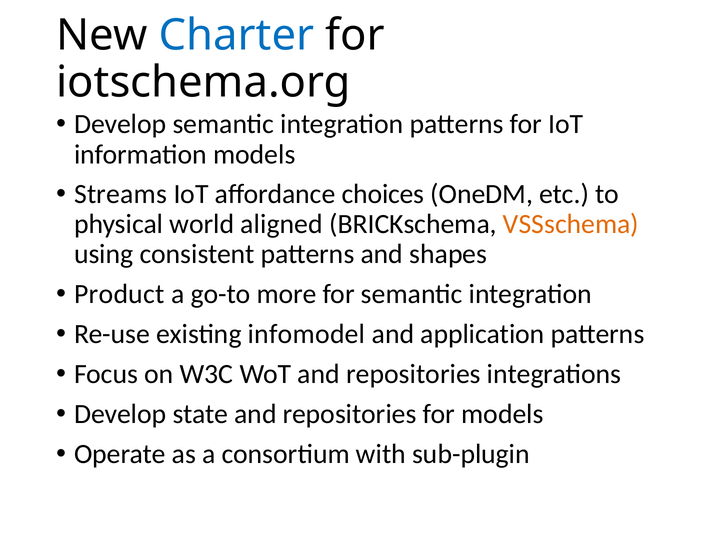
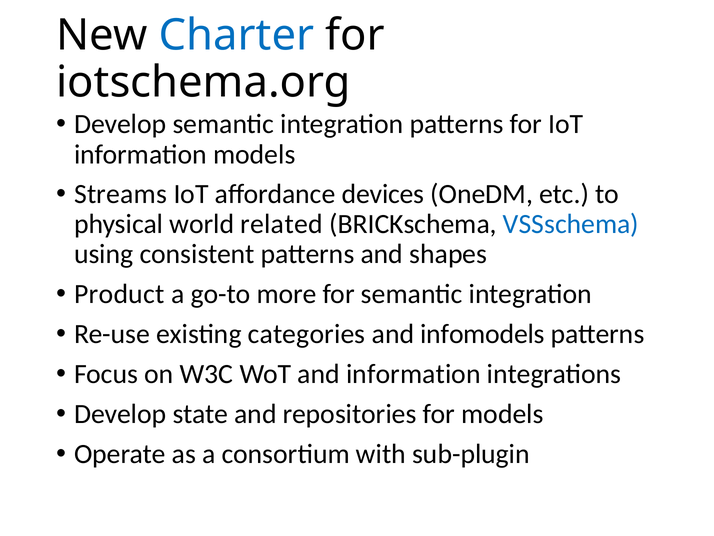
choices: choices -> devices (383, 194)
aligned: aligned -> related (282, 224)
VSSschema colour: orange -> blue (571, 224)
infomodel: infomodel -> categories (307, 334)
application: application -> infomodels (482, 334)
WoT and repositories: repositories -> information (413, 374)
